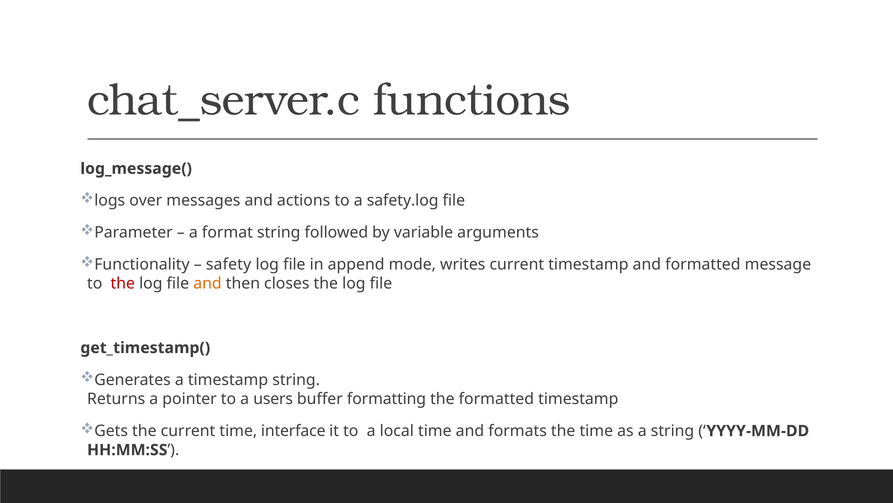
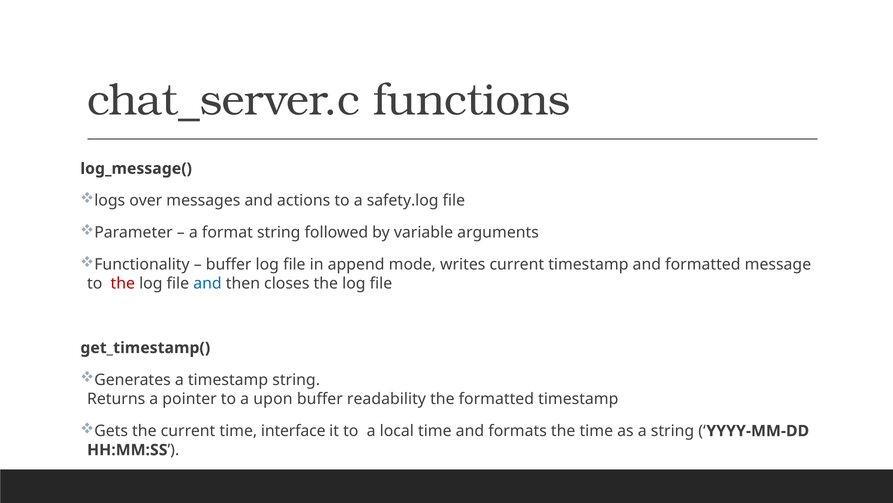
safety: safety -> buffer (229, 264)
and colour: orange -> blue (207, 283)
users: users -> upon (273, 398)
formatting: formatting -> readability (386, 398)
